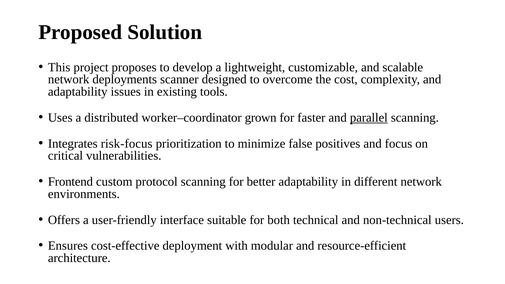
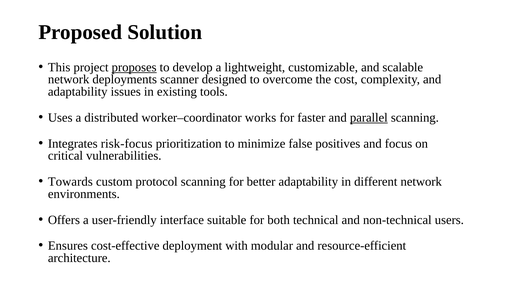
proposes underline: none -> present (134, 67)
grown: grown -> works (261, 118)
Frontend: Frontend -> Towards (70, 182)
